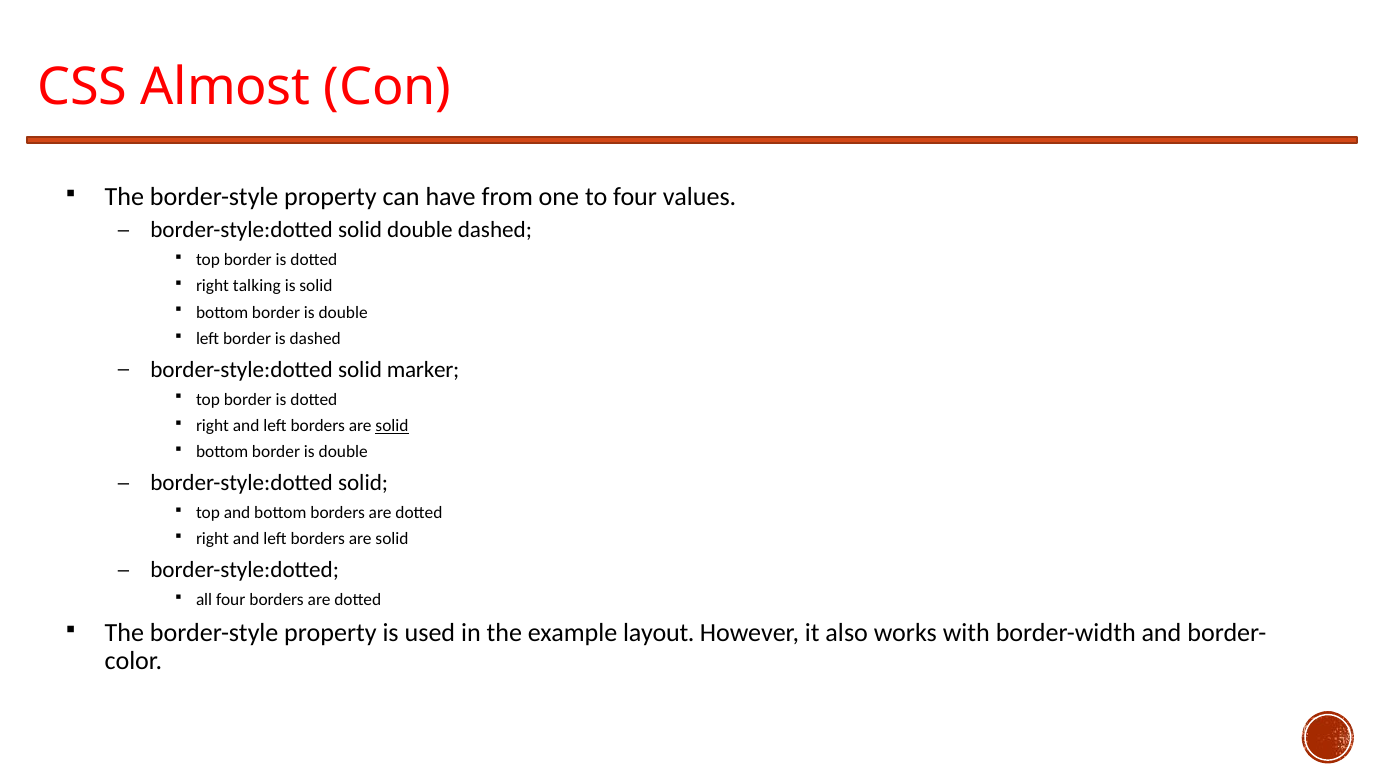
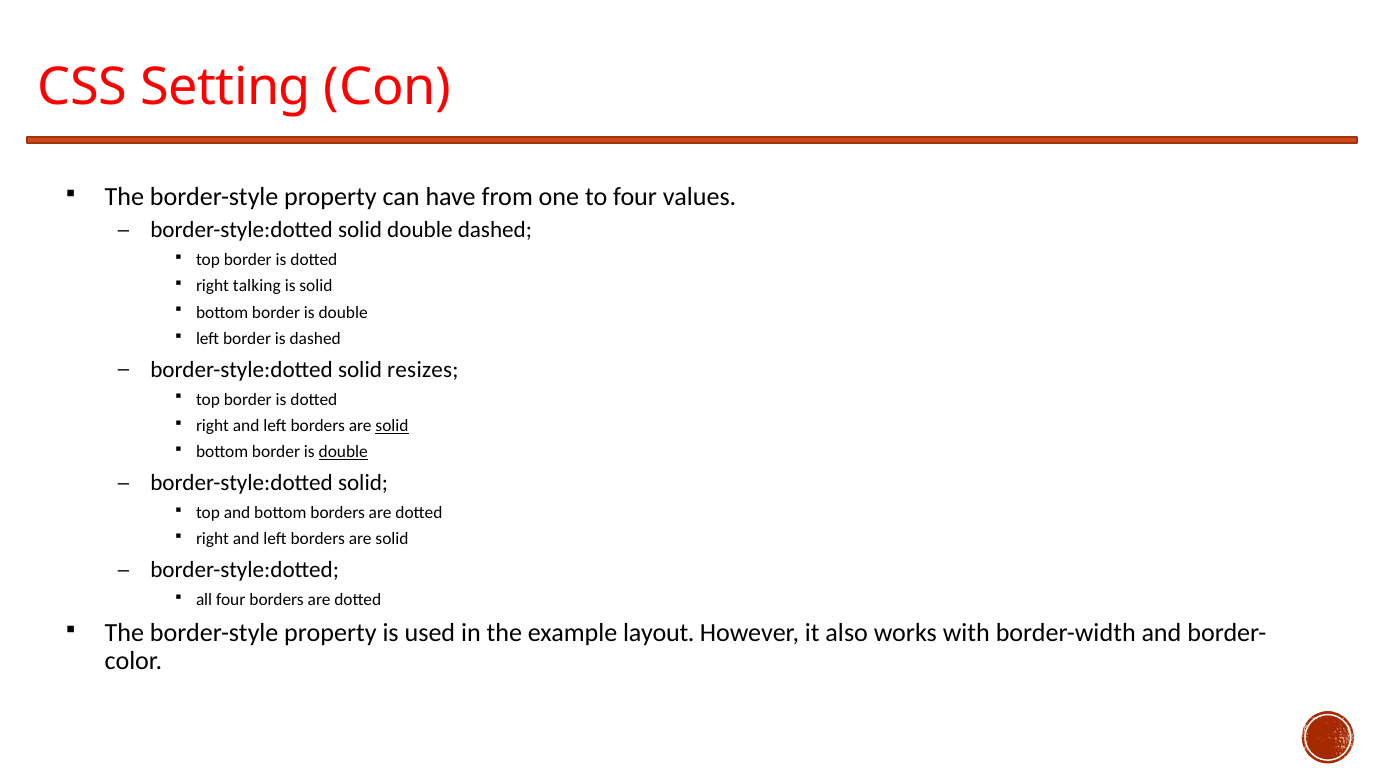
Almost: Almost -> Setting (226, 87)
marker: marker -> resizes (423, 370)
double underline: none -> present (343, 452)
